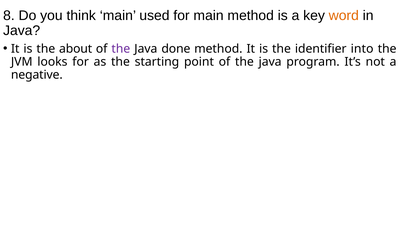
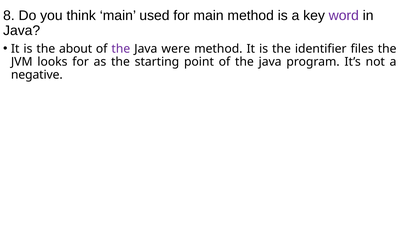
word colour: orange -> purple (344, 16)
done: done -> were (176, 49)
into: into -> files (362, 49)
